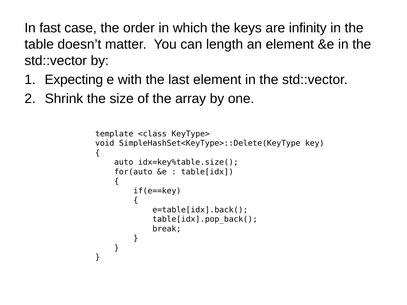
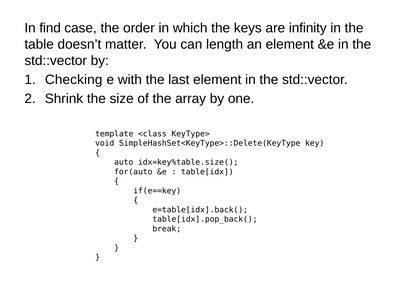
fast: fast -> find (50, 28)
Expecting: Expecting -> Checking (74, 80)
